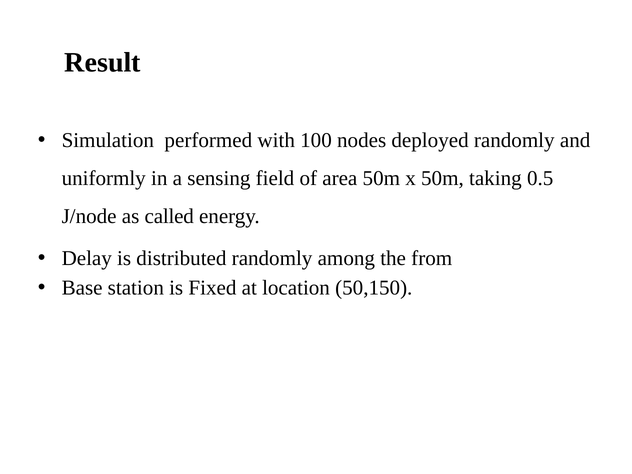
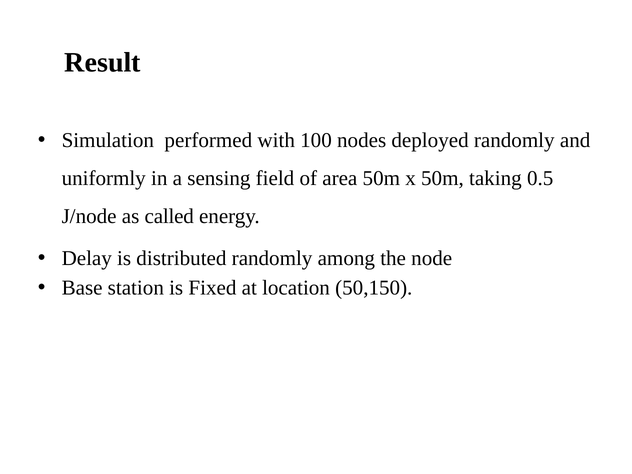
from: from -> node (432, 258)
